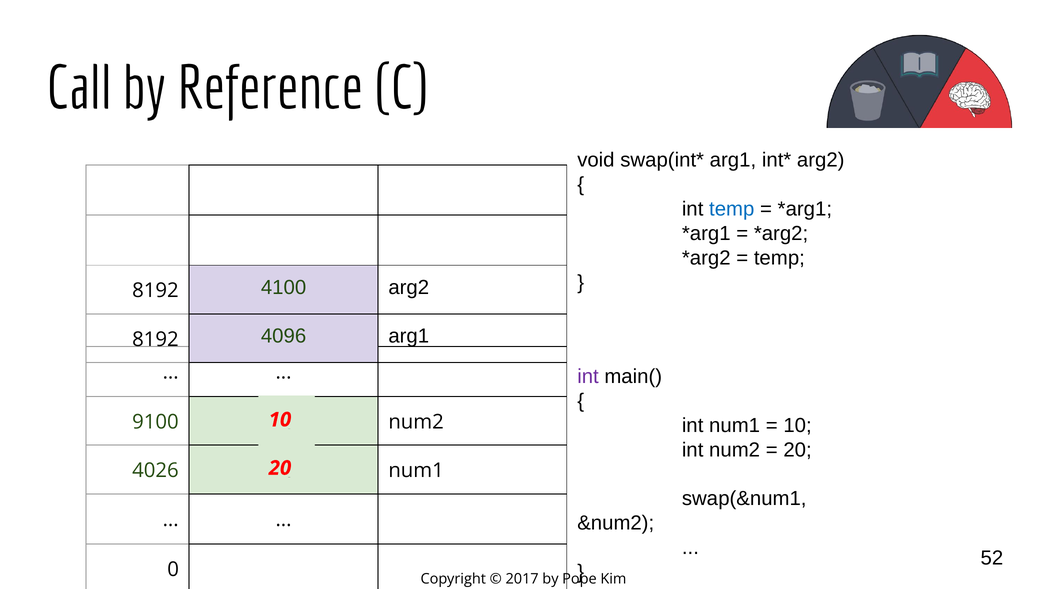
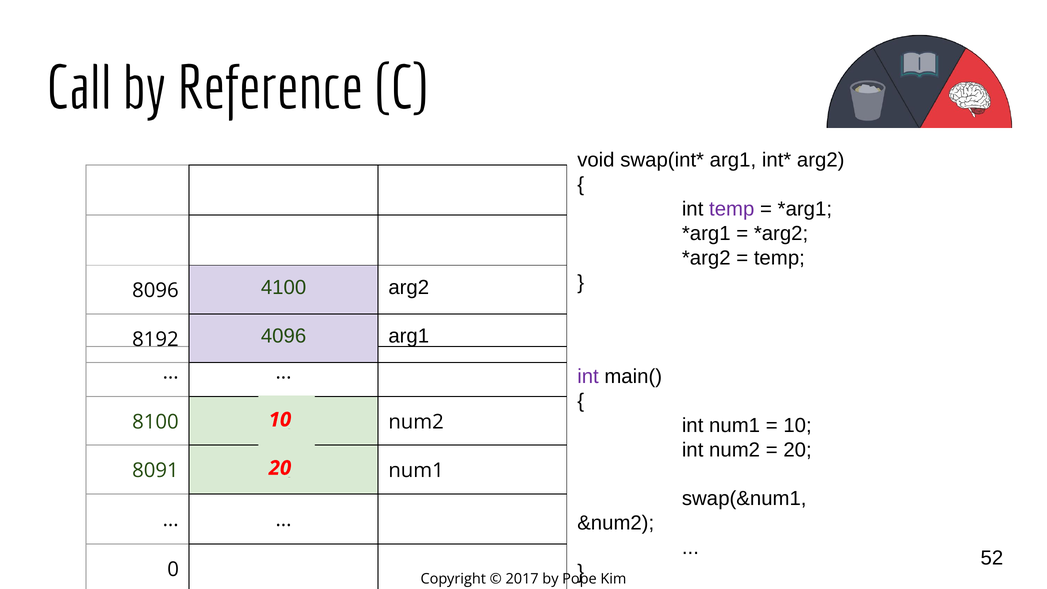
temp colour: blue -> purple (732, 209)
8192: 8192 -> 8096 (155, 291)
9100: 9100 -> 8100 (155, 422)
4026: 4026 -> 8091 (155, 471)
